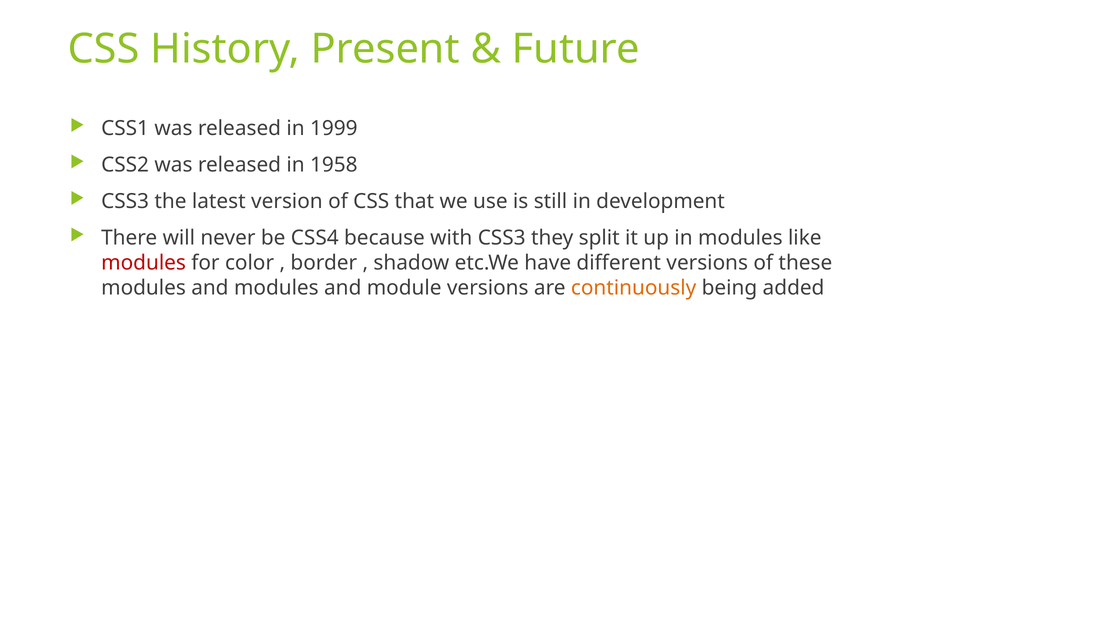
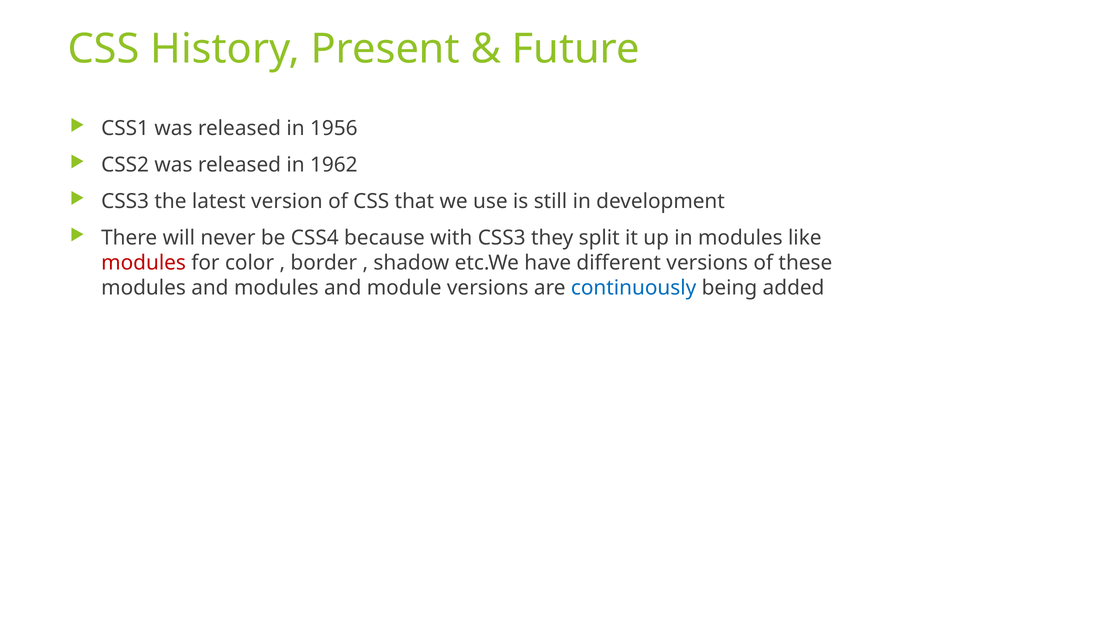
1999: 1999 -> 1956 (334, 129)
1958: 1958 -> 1962 (334, 165)
continuously colour: orange -> blue (634, 288)
